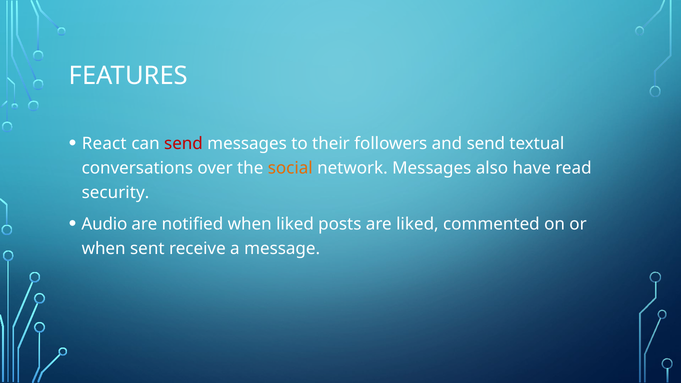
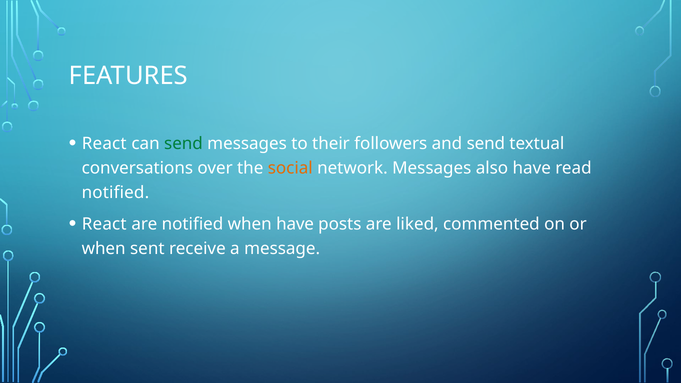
send colour: red -> green (183, 144)
security: security -> notified (115, 193)
Audio: Audio -> React (104, 224)
when liked: liked -> have (295, 224)
